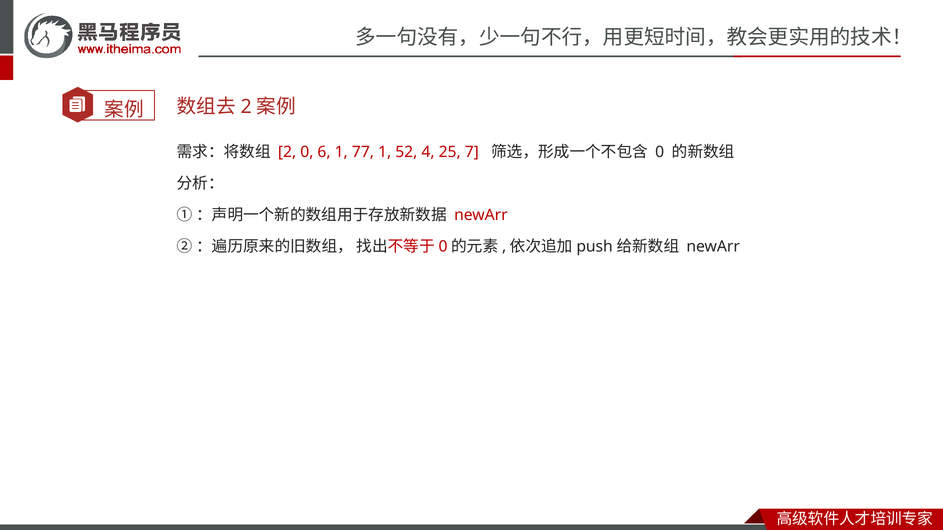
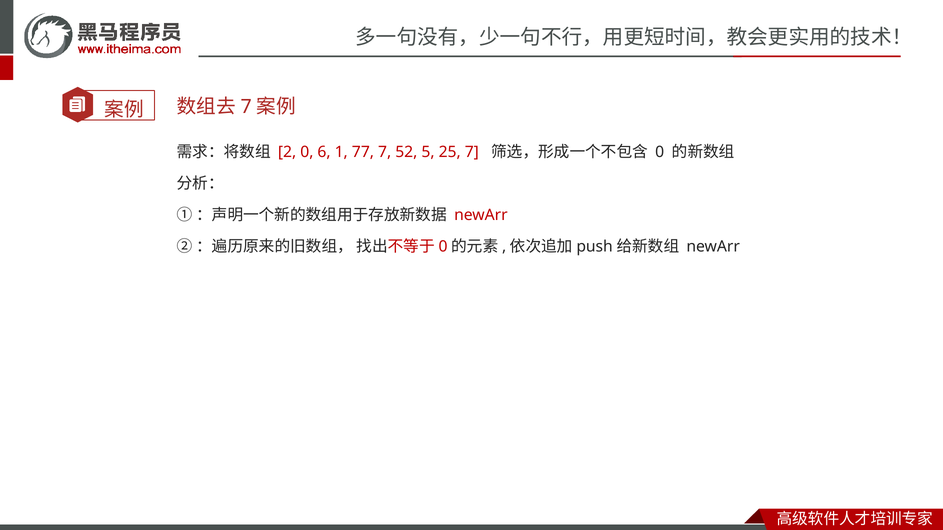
2: 2 -> 7 (246, 107)
77 1: 1 -> 7 (385, 152)
4: 4 -> 5 (428, 152)
